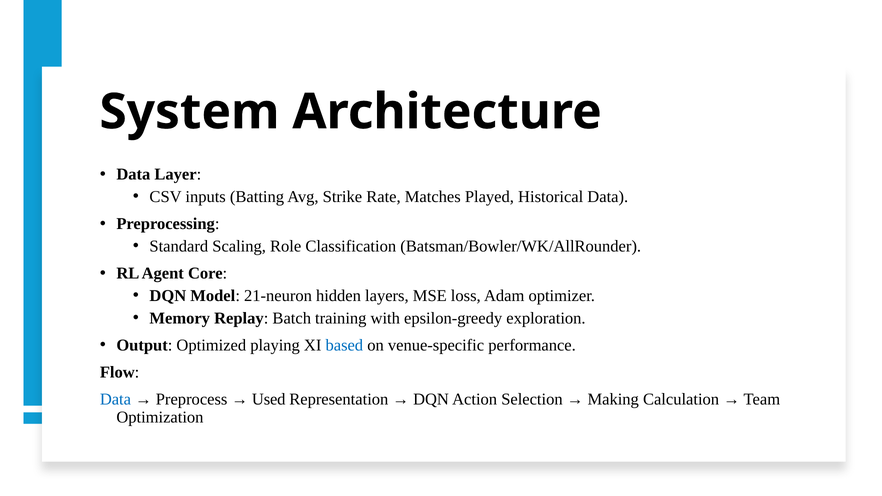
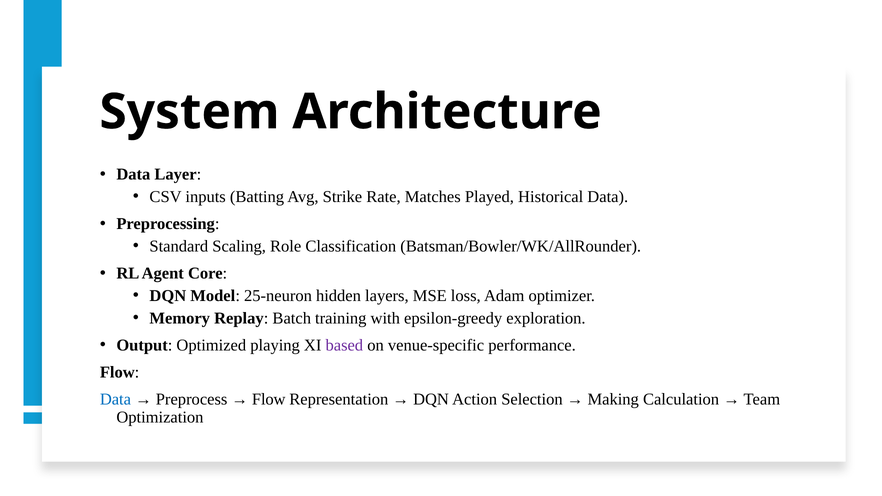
21-neuron: 21-neuron -> 25-neuron (278, 296)
based colour: blue -> purple (344, 345)
Used: Used -> Flow (269, 399)
